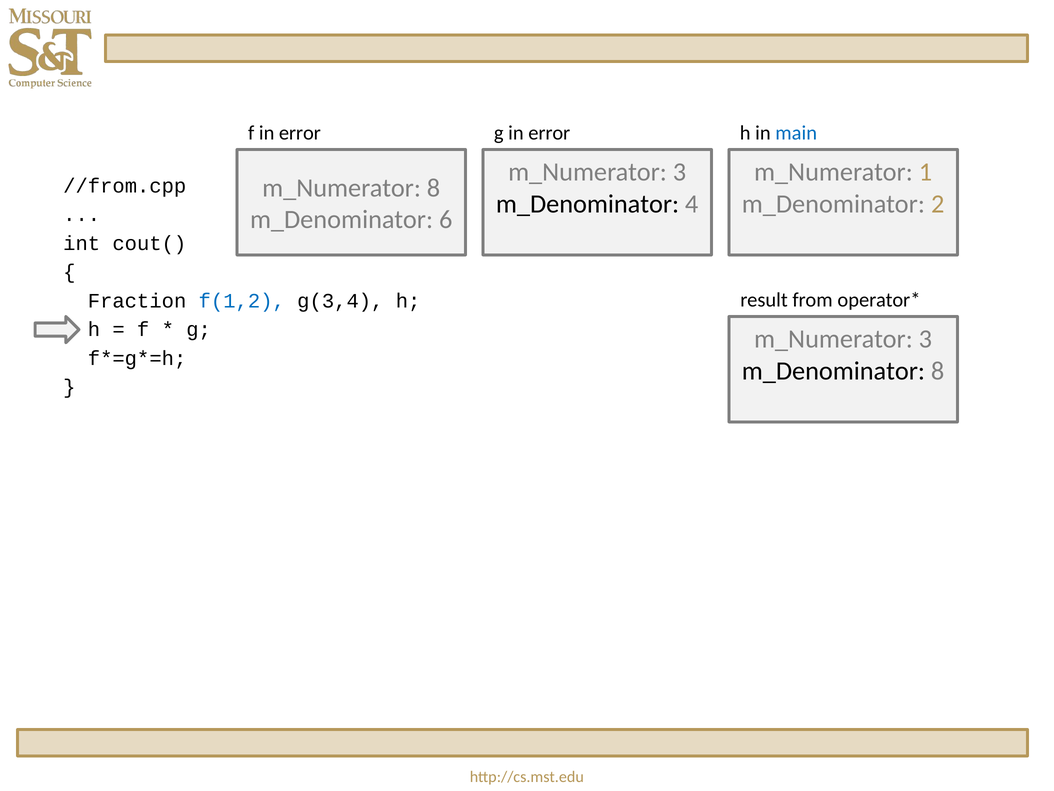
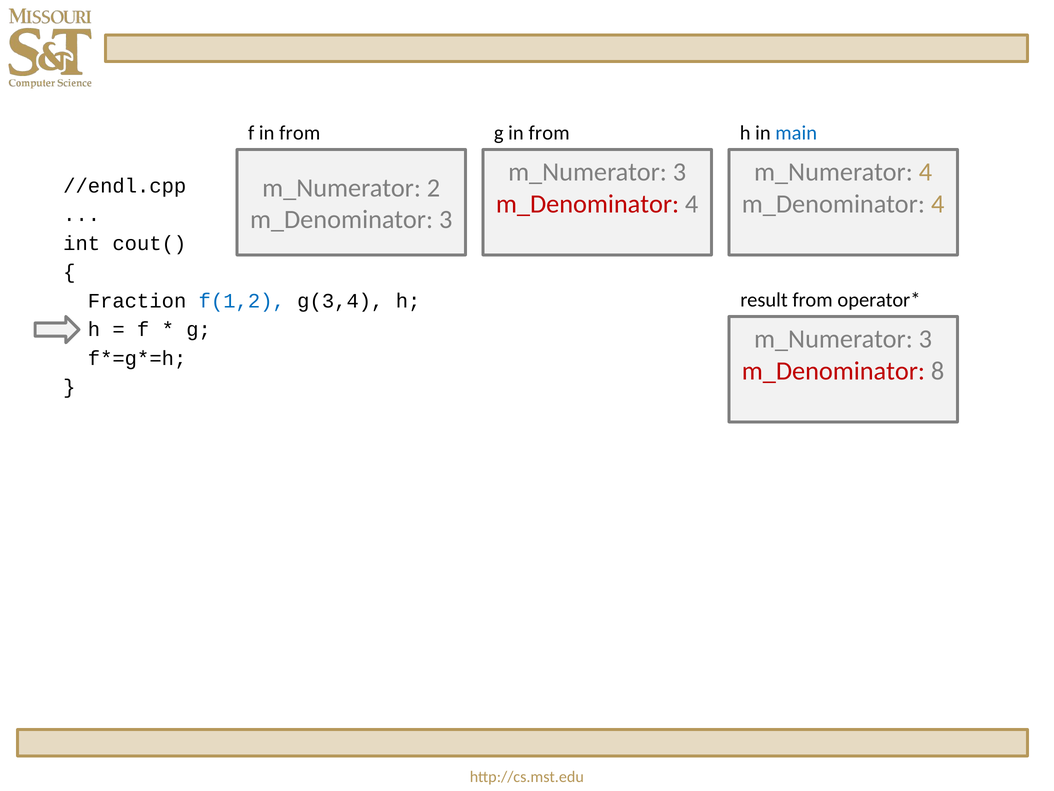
f in error: error -> from (300, 133)
g in error: error -> from (549, 133)
m_Numerator 1: 1 -> 4 (926, 172)
m_Numerator 8: 8 -> 2 (434, 188)
//from.cpp: //from.cpp -> //endl.cpp (125, 186)
m_Denominator colour: black -> red (588, 204)
2: 2 -> 4 (938, 204)
m_Denominator 6: 6 -> 3 (446, 220)
m_Denominator colour: black -> red (833, 371)
